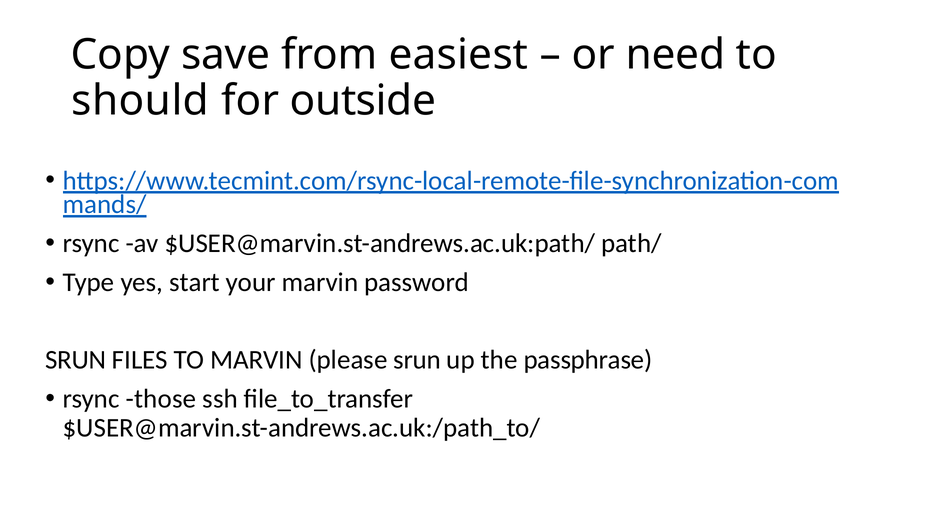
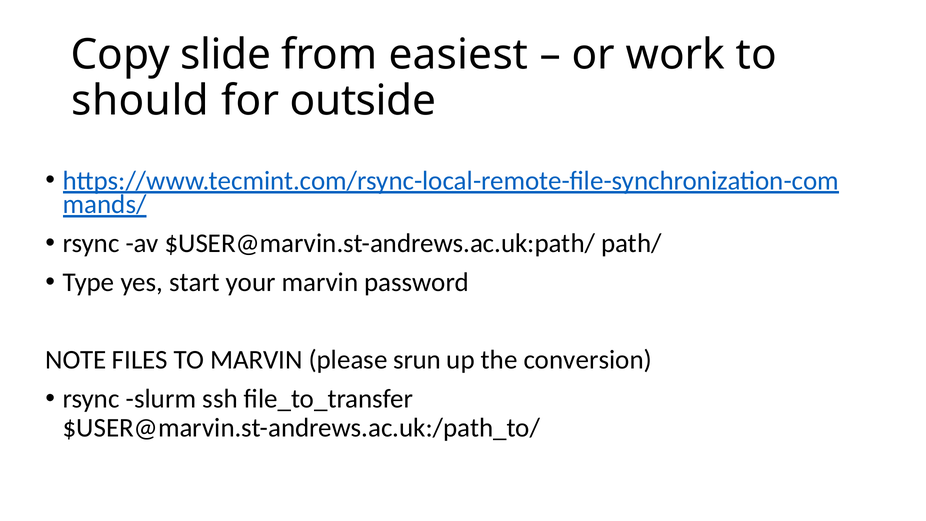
save: save -> slide (226, 55)
need: need -> work (675, 55)
SRUN: SRUN -> NOTE (76, 360)
passphrase: passphrase -> conversion (588, 360)
those: those -> slurm (161, 399)
